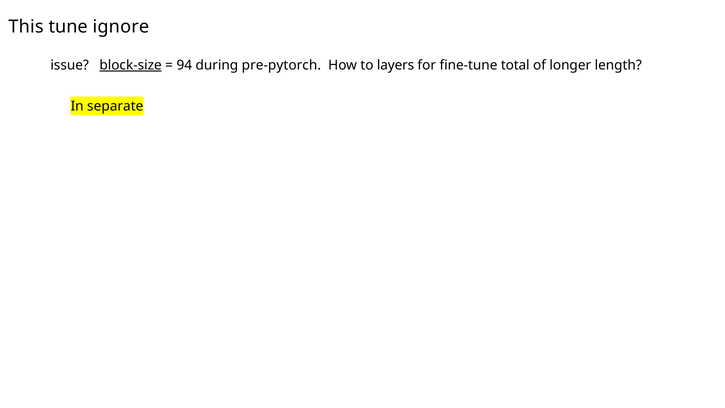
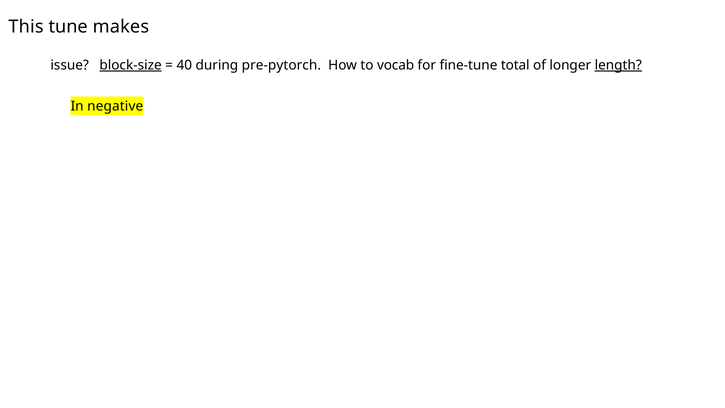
ignore: ignore -> makes (121, 27)
94: 94 -> 40 (184, 65)
layers: layers -> vocab (396, 65)
length underline: none -> present (618, 65)
separate: separate -> negative (115, 106)
